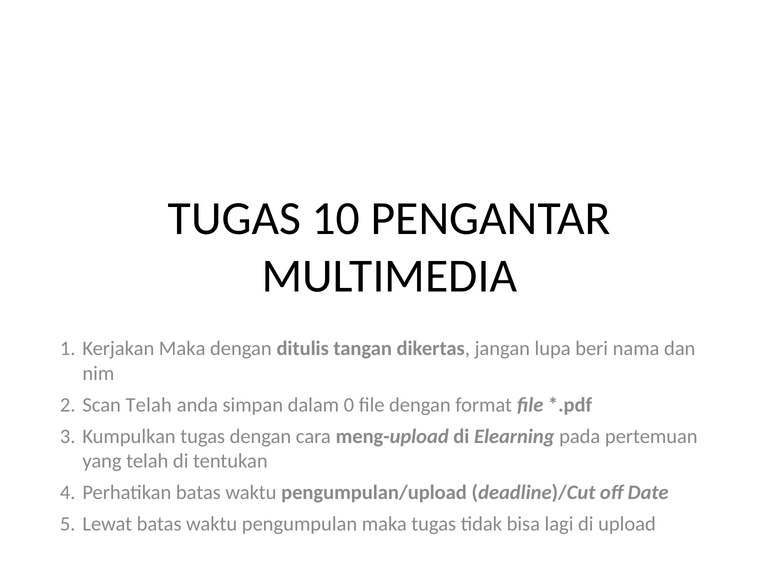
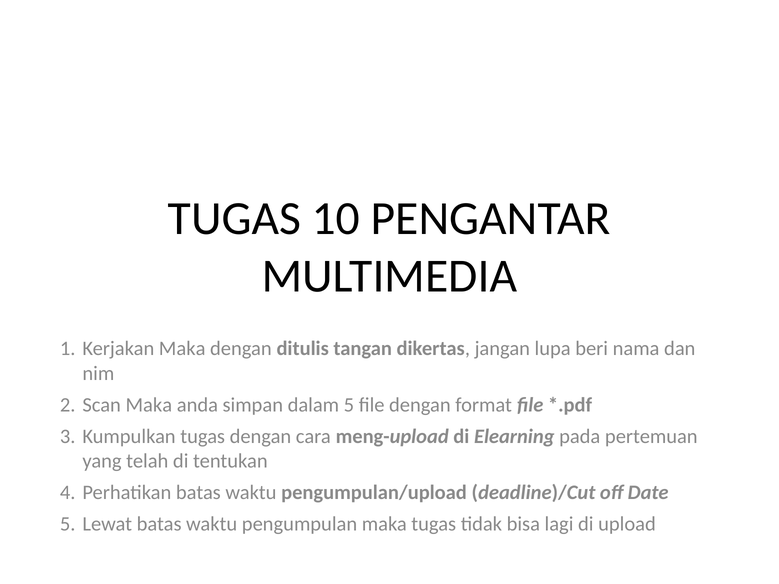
Scan Telah: Telah -> Maka (149, 405)
dalam 0: 0 -> 5 (349, 405)
